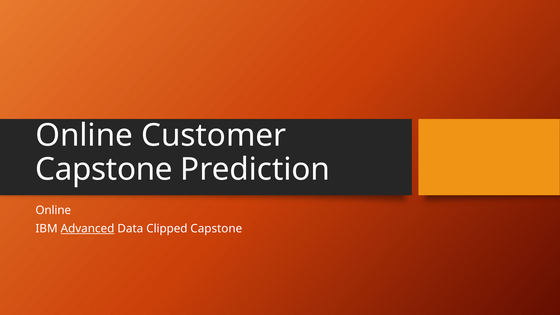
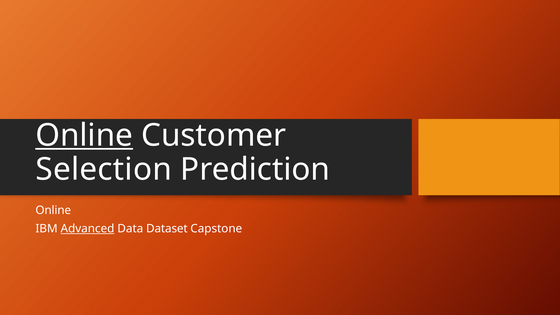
Online underline: none -> present (84, 135)
Capstone: Capstone -> Selection (104, 169)
Clipped: Clipped -> Dataset (167, 229)
